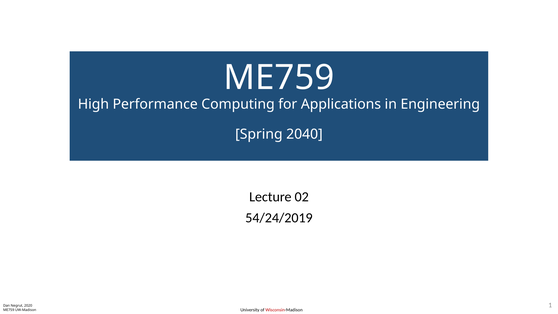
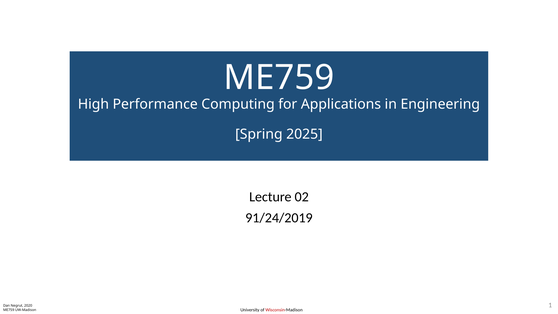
2040: 2040 -> 2025 (304, 134)
54/24/2019: 54/24/2019 -> 91/24/2019 (279, 218)
